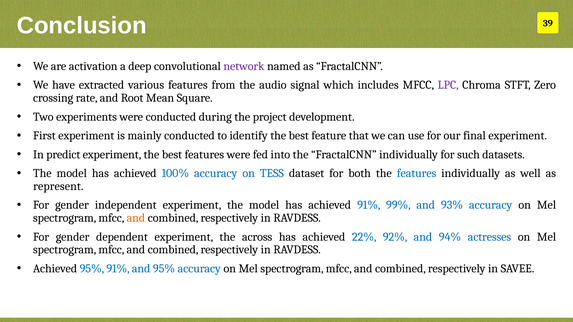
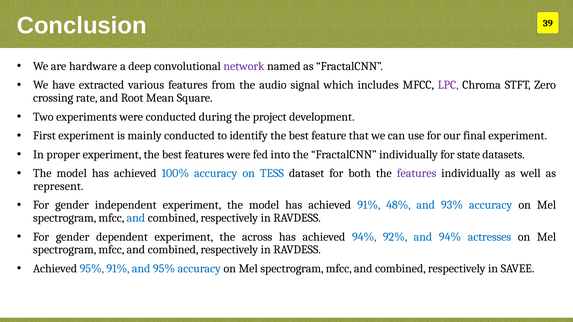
activation: activation -> hardware (93, 66)
predict: predict -> proper (63, 155)
such: such -> state (469, 155)
features colour: blue -> purple (417, 173)
99%: 99% -> 48% (398, 205)
and colour: orange -> blue (136, 218)
achieved 22%: 22% -> 94% (364, 237)
